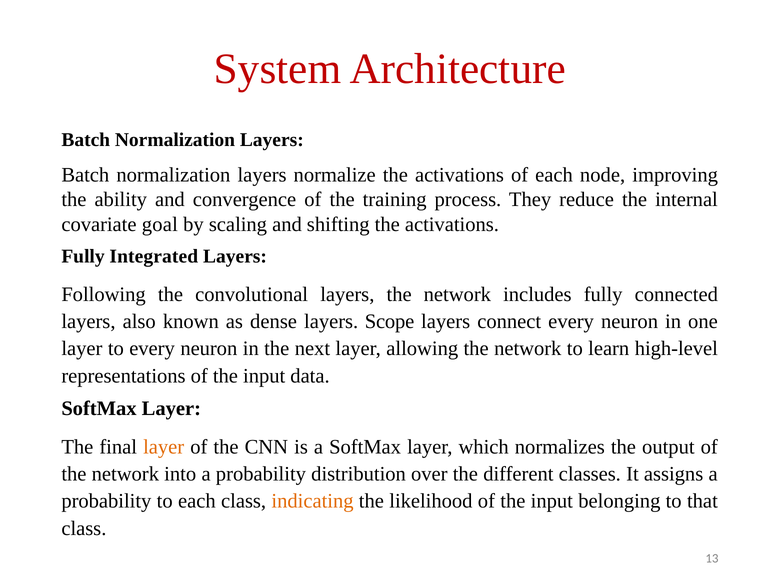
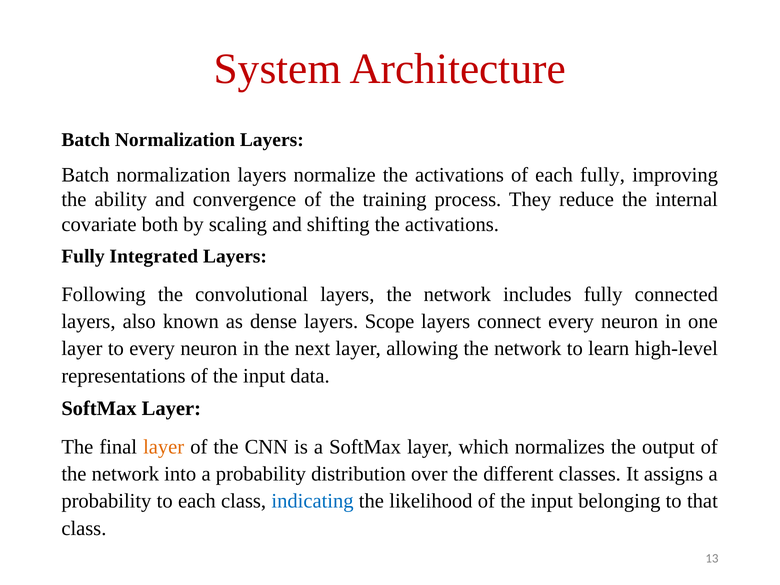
each node: node -> fully (603, 175)
goal: goal -> both (160, 224)
indicating colour: orange -> blue (313, 501)
